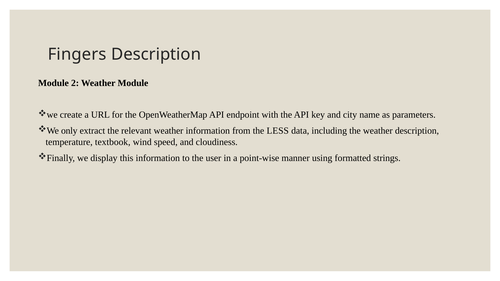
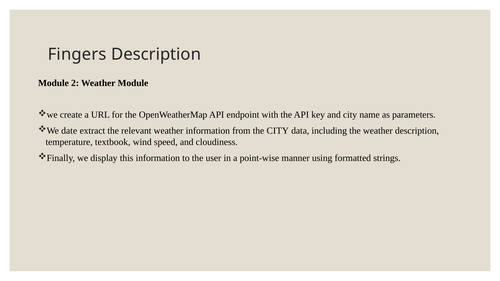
only: only -> date (69, 131)
the LESS: LESS -> CITY (278, 131)
